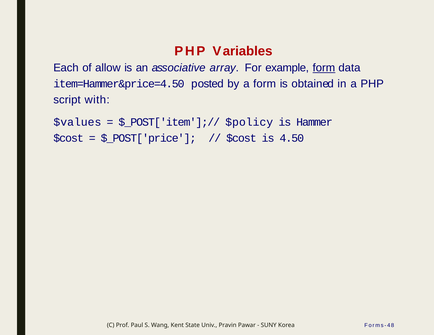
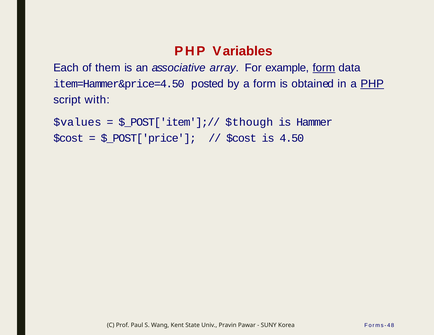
allow: allow -> them (108, 68)
PHP underline: none -> present (372, 84)
$policy: $policy -> $though (249, 122)
